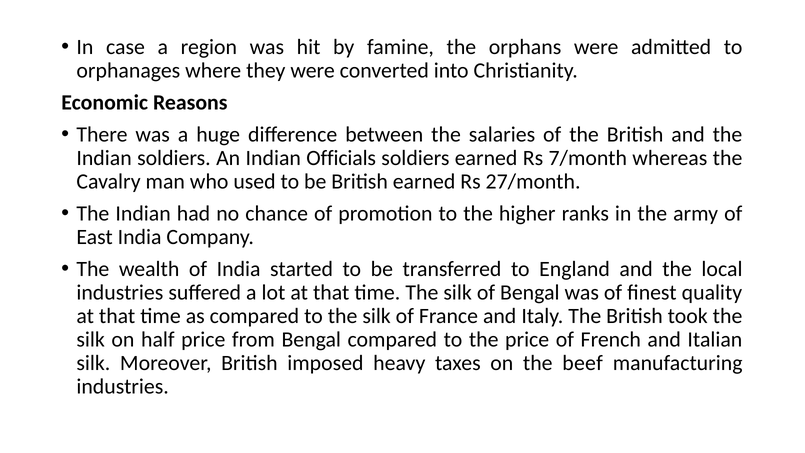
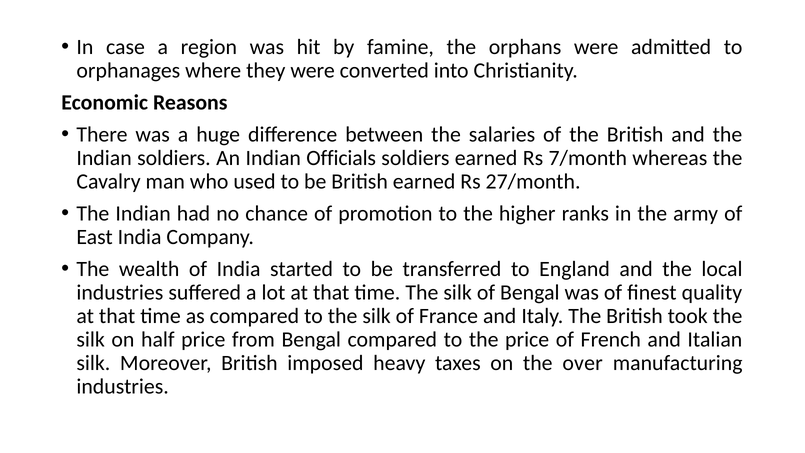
beef: beef -> over (583, 363)
